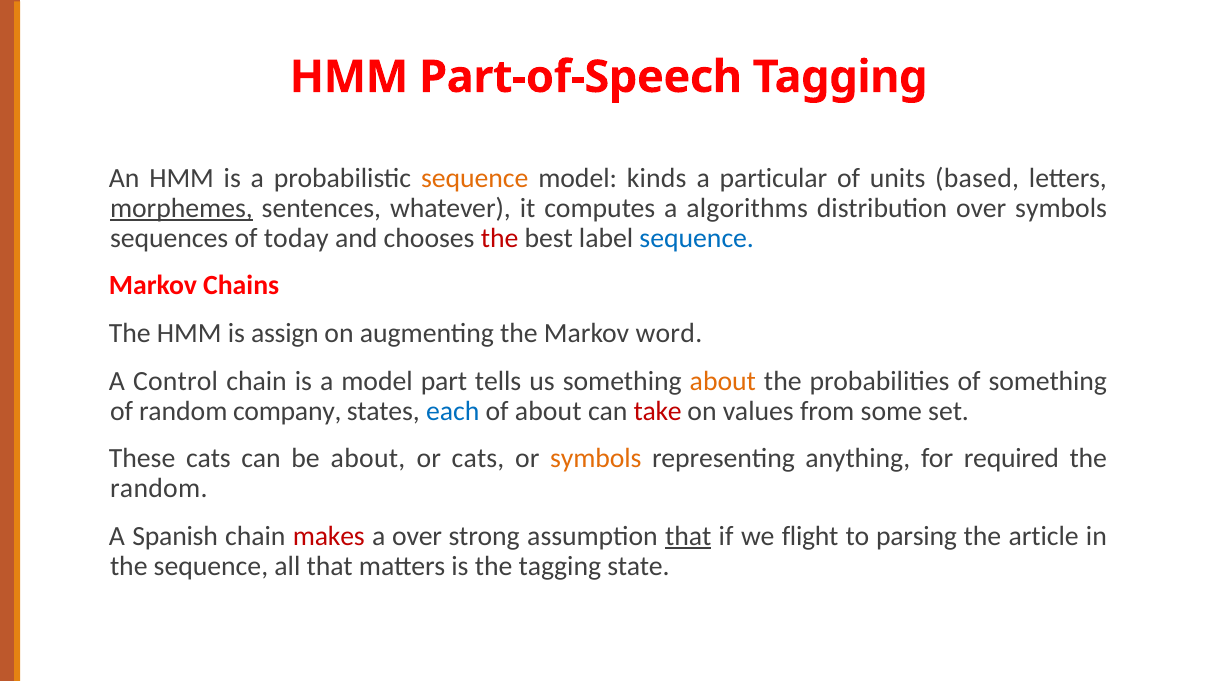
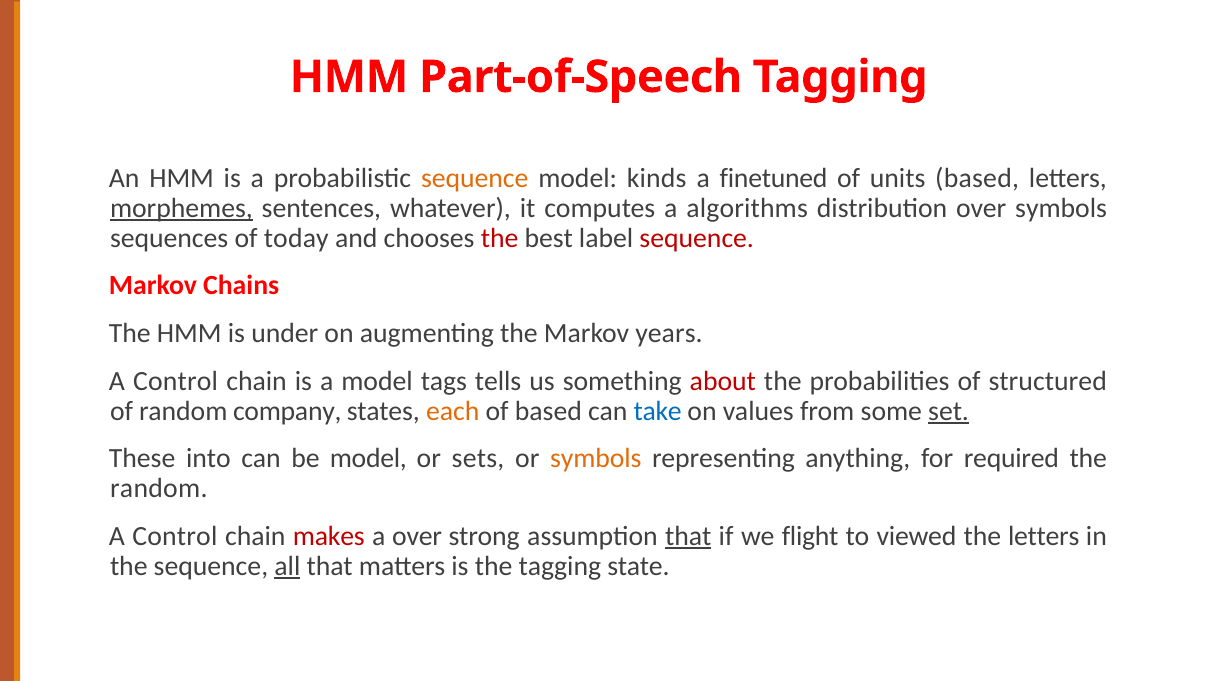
particular: particular -> finetuned (774, 178)
sequence colour: blue -> red (697, 238)
assign: assign -> under (285, 333)
word: word -> years (669, 333)
part: part -> tags (444, 381)
about colour: orange -> red (723, 381)
of something: something -> structured (1048, 381)
each colour: blue -> orange (453, 411)
of about: about -> based (548, 411)
take colour: red -> blue (658, 411)
set underline: none -> present (949, 411)
These cats: cats -> into (208, 459)
be about: about -> model (368, 459)
or cats: cats -> sets (478, 459)
Spanish: Spanish -> Control (175, 536)
parsing: parsing -> viewed (916, 536)
the article: article -> letters (1044, 536)
all underline: none -> present (287, 566)
